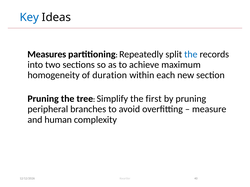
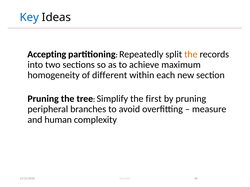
Measures: Measures -> Accepting (47, 54)
the colour: blue -> orange (191, 54)
duration: duration -> different (110, 75)
